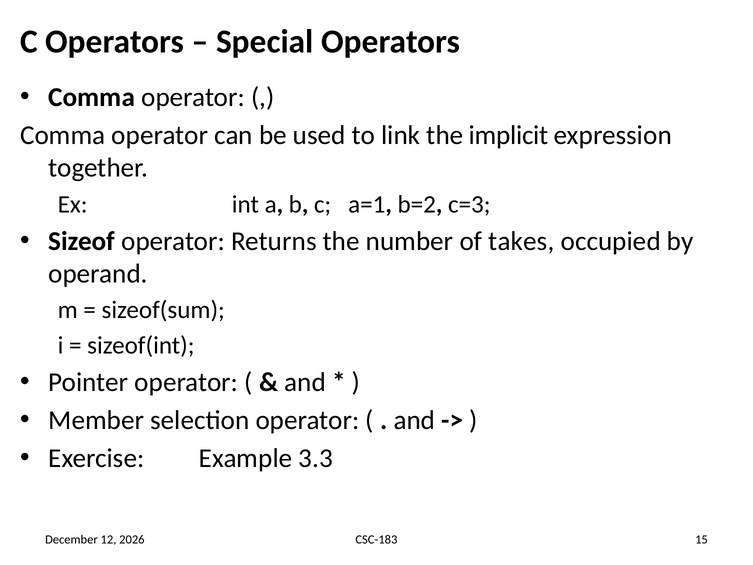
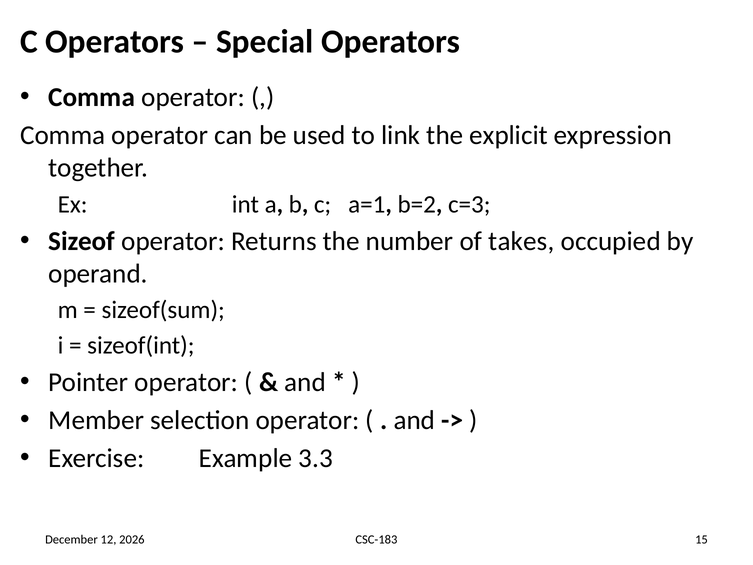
implicit: implicit -> explicit (509, 135)
